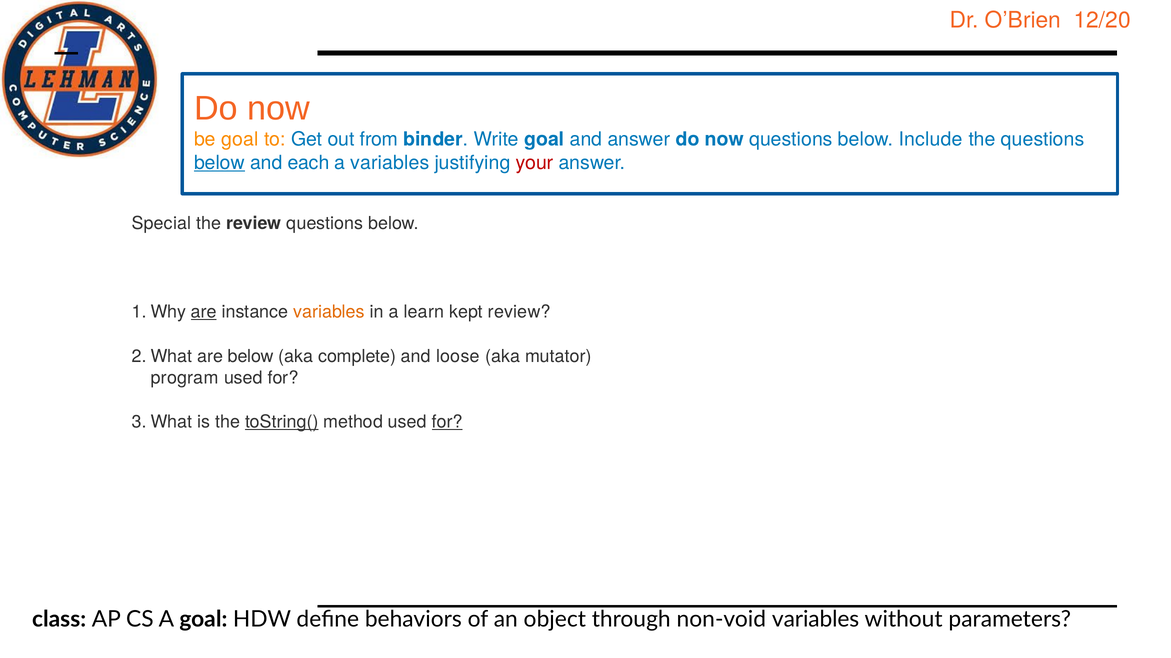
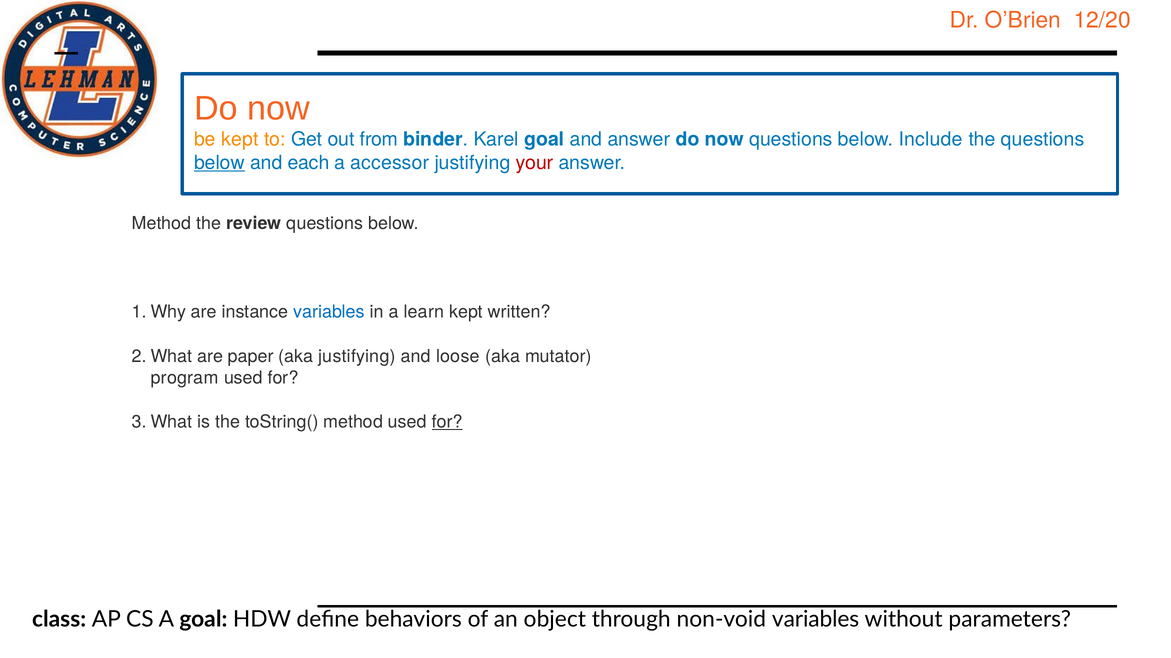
be goal: goal -> kept (240, 140)
Write: Write -> Karel (496, 140)
a variables: variables -> accessor (390, 163)
Special: Special -> Method (162, 224)
are underline: present -> none (204, 312)
variables colour: orange -> blue (329, 312)
kept review: review -> written (519, 312)
are below: below -> paper (251, 357)
aka complete: complete -> justifying (357, 357)
toString( underline: present -> none (282, 422)
